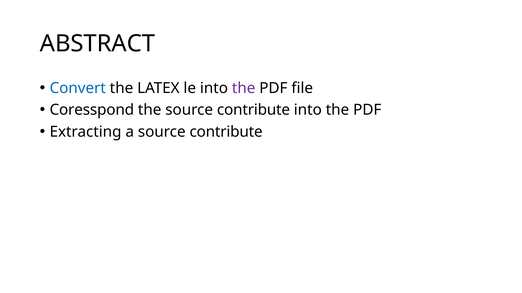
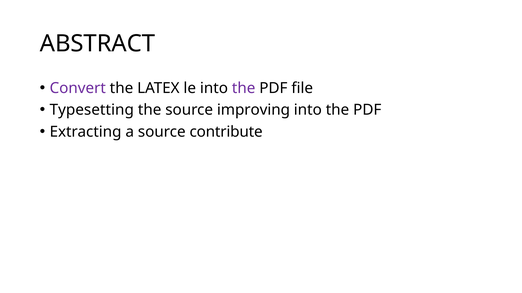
Convert colour: blue -> purple (78, 88)
Coresspond: Coresspond -> Typesetting (92, 110)
the source contribute: contribute -> improving (253, 110)
